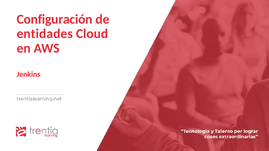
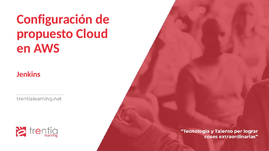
entidades: entidades -> propuesto (45, 34)
